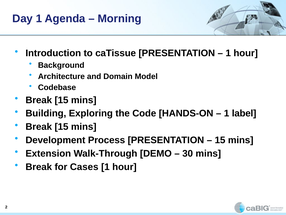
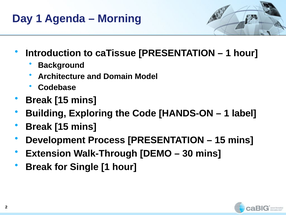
Cases: Cases -> Single (84, 167)
